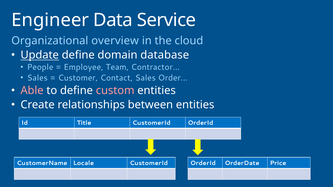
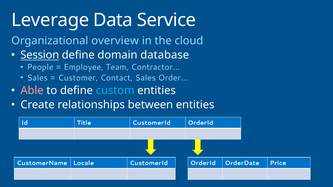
Engineer: Engineer -> Leverage (50, 20)
Update: Update -> Session (40, 55)
custom colour: pink -> light blue (115, 91)
